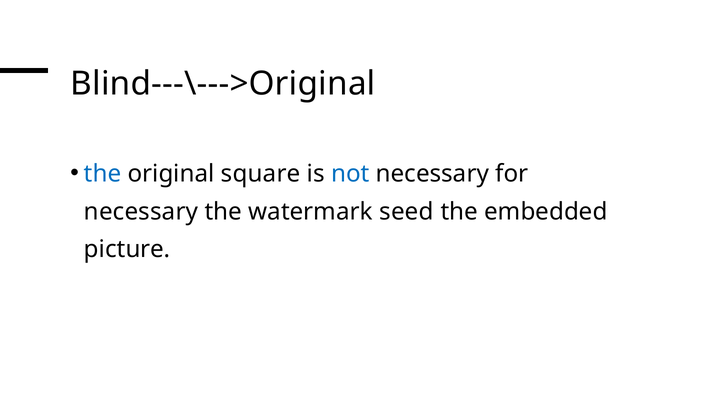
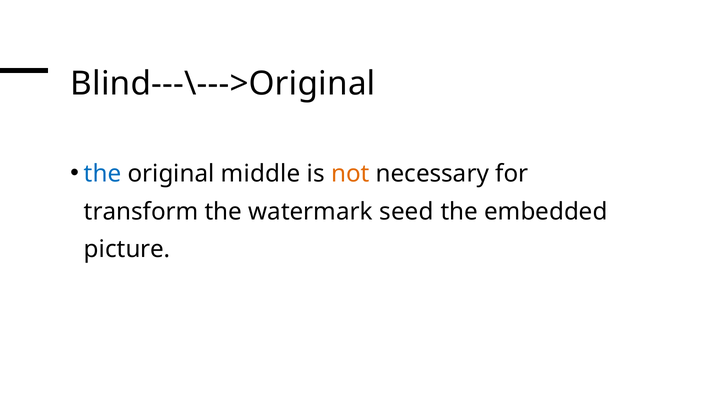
square: square -> middle (261, 174)
not colour: blue -> orange (350, 174)
necessary: necessary -> transform (141, 211)
